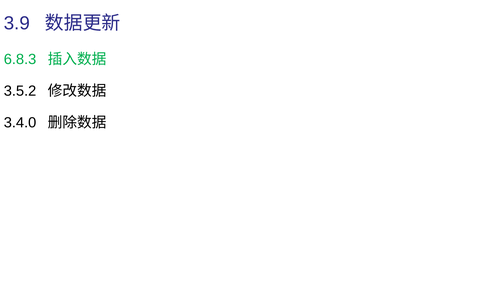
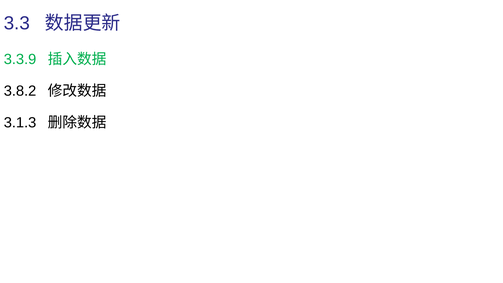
3.9: 3.9 -> 3.3 (17, 23)
6.8.3: 6.8.3 -> 3.3.9 (20, 59)
3.5.2: 3.5.2 -> 3.8.2 (20, 91)
3.4.0: 3.4.0 -> 3.1.3 (20, 123)
